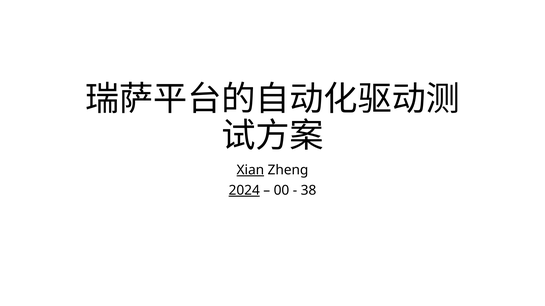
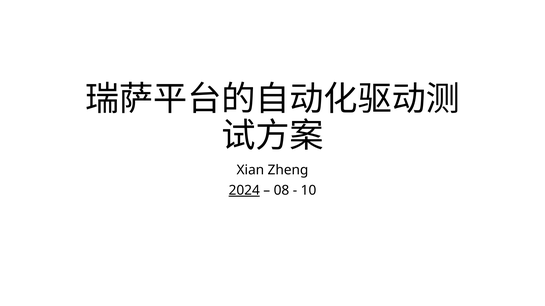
Xian underline: present -> none (250, 170)
00: 00 -> 08 (281, 191)
38: 38 -> 10 (309, 191)
